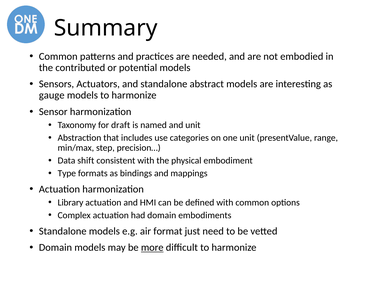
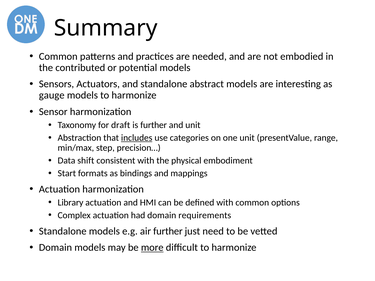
is named: named -> further (154, 125)
includes underline: none -> present (137, 138)
Type: Type -> Start (67, 173)
embodiments: embodiments -> requirements (205, 215)
air format: format -> further (168, 231)
